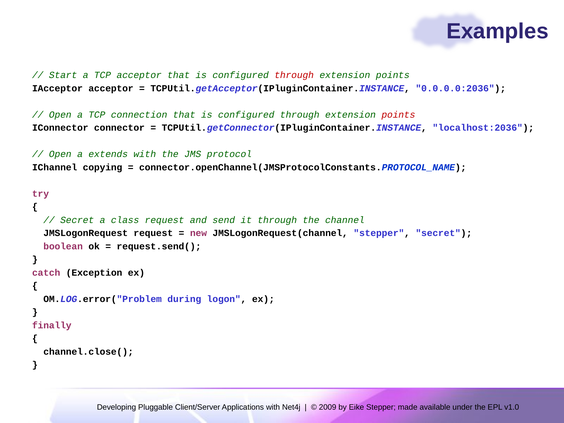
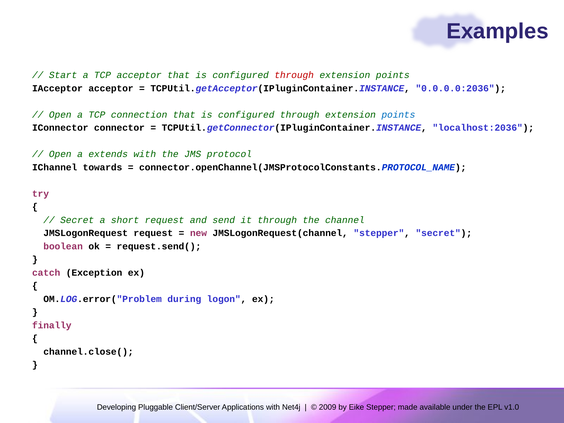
points colour: red -> blue (398, 115)
copying: copying -> towards (103, 167)
class: class -> short (125, 220)
